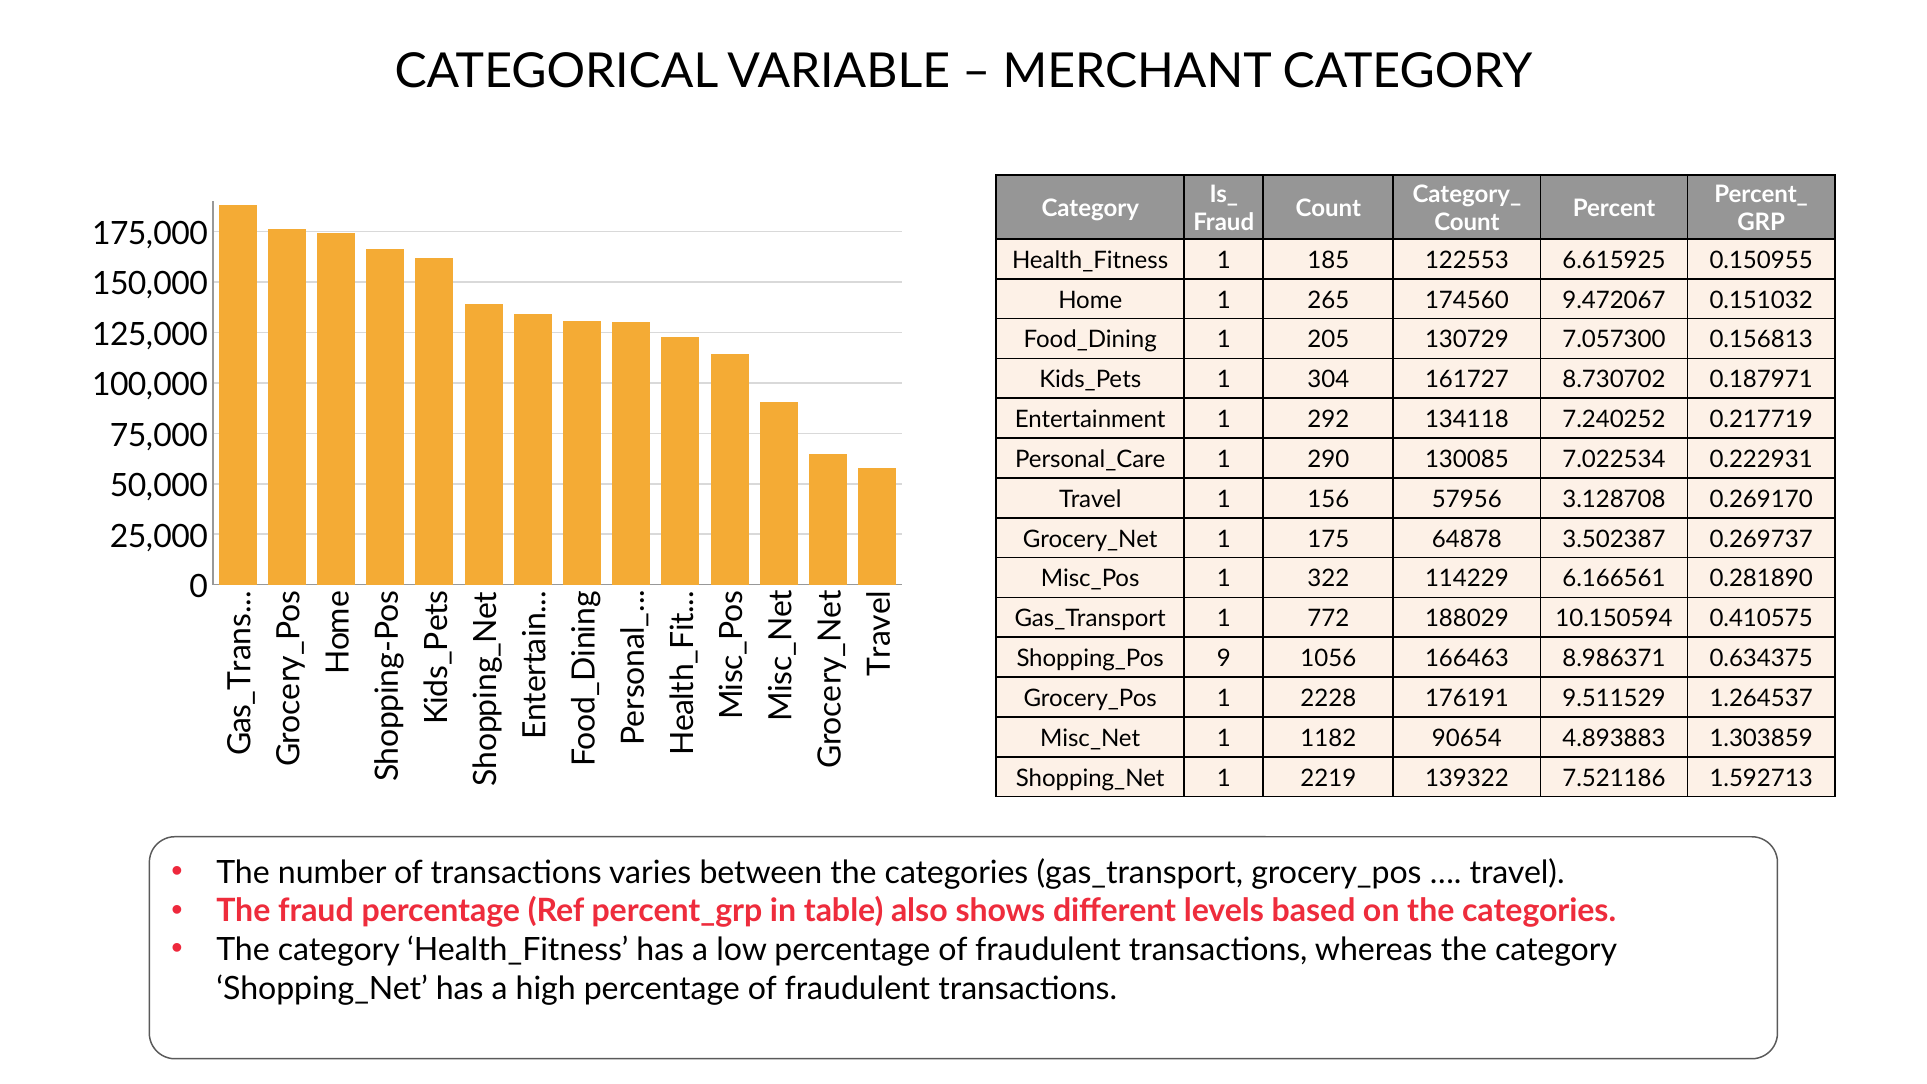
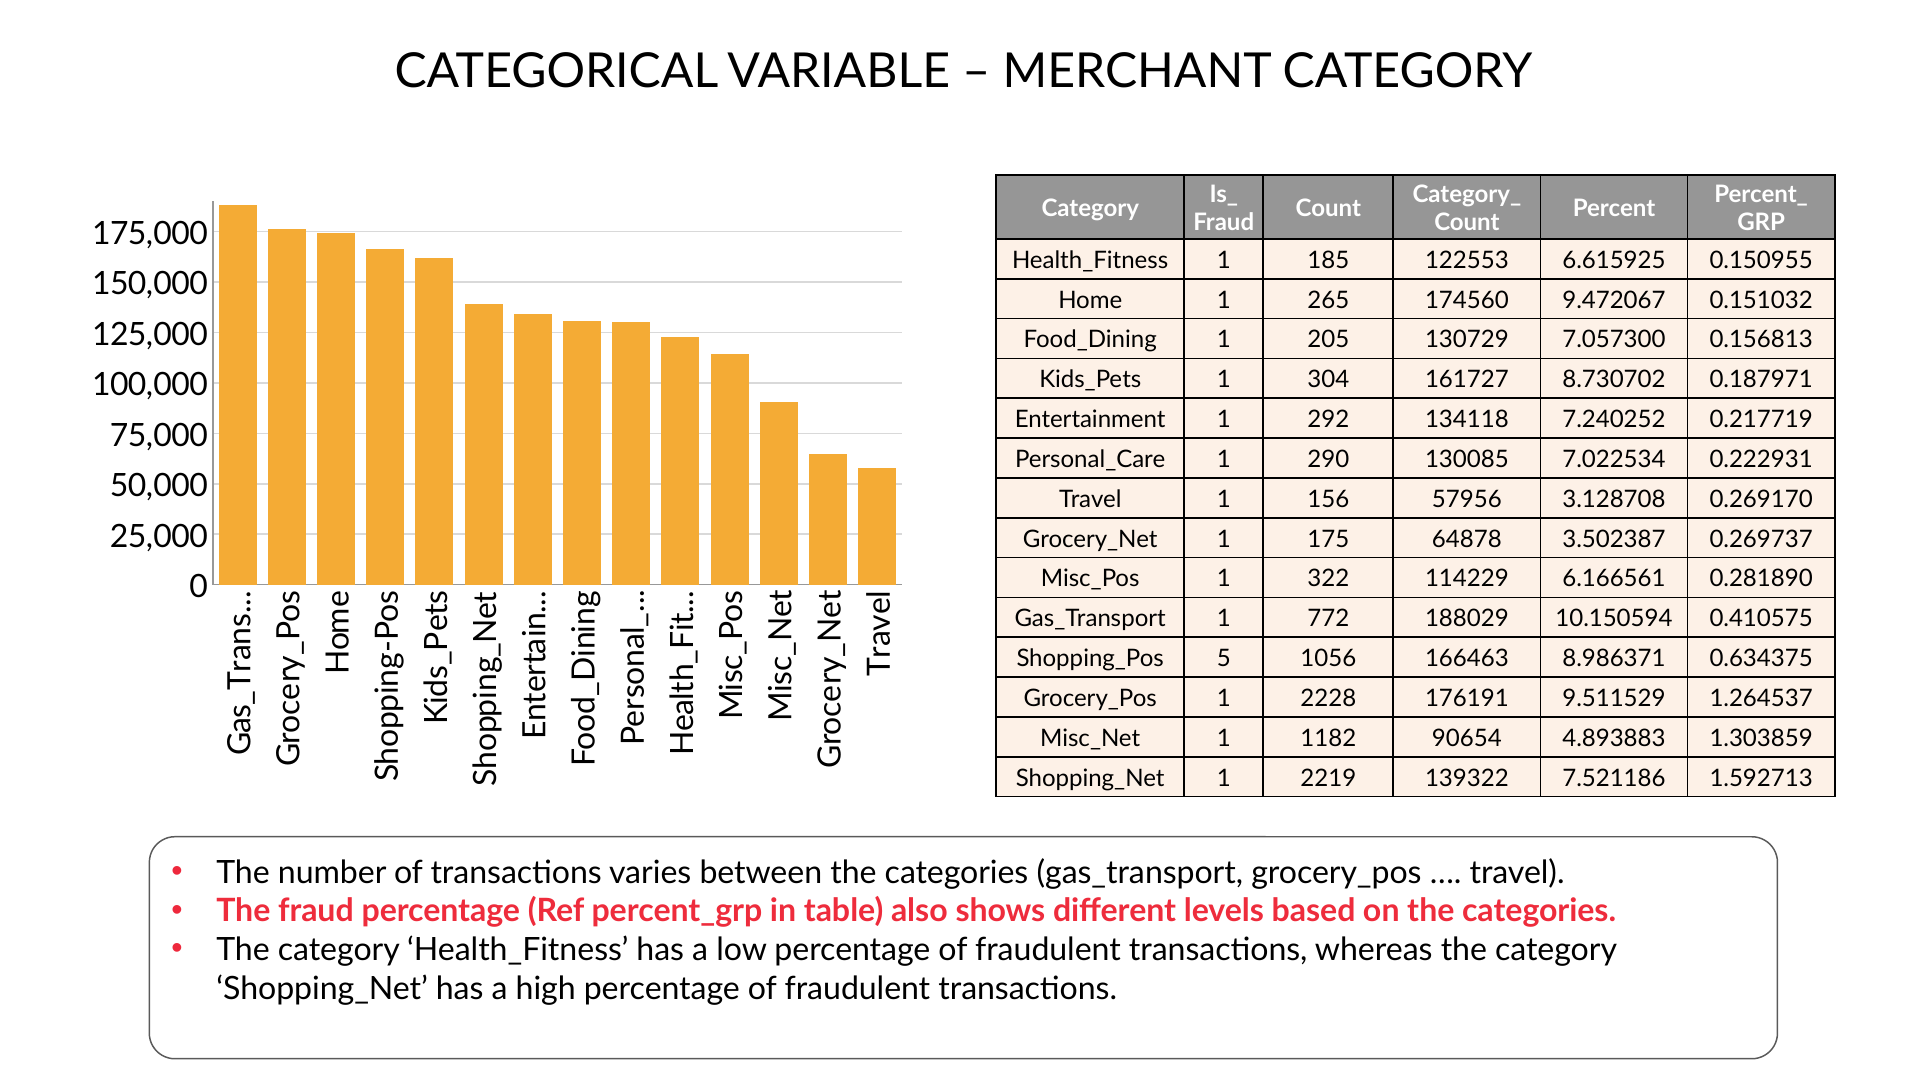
9: 9 -> 5 (1224, 659)
